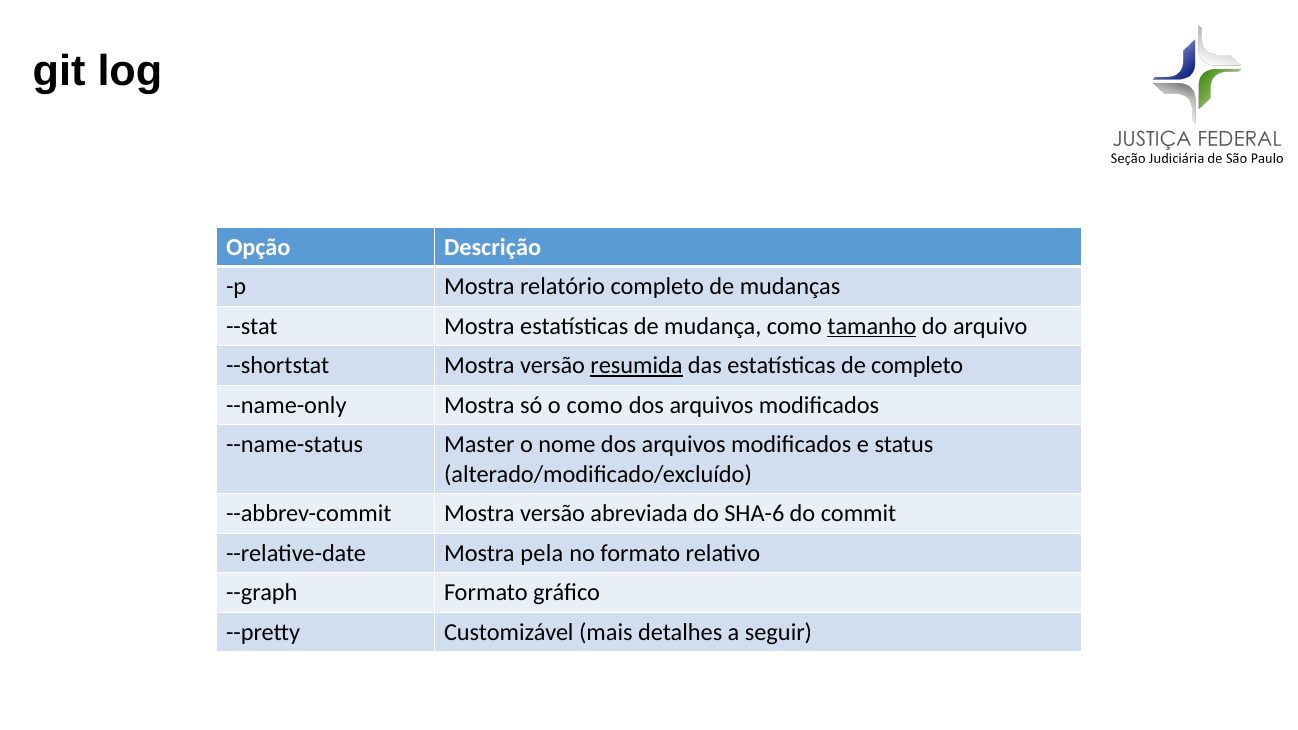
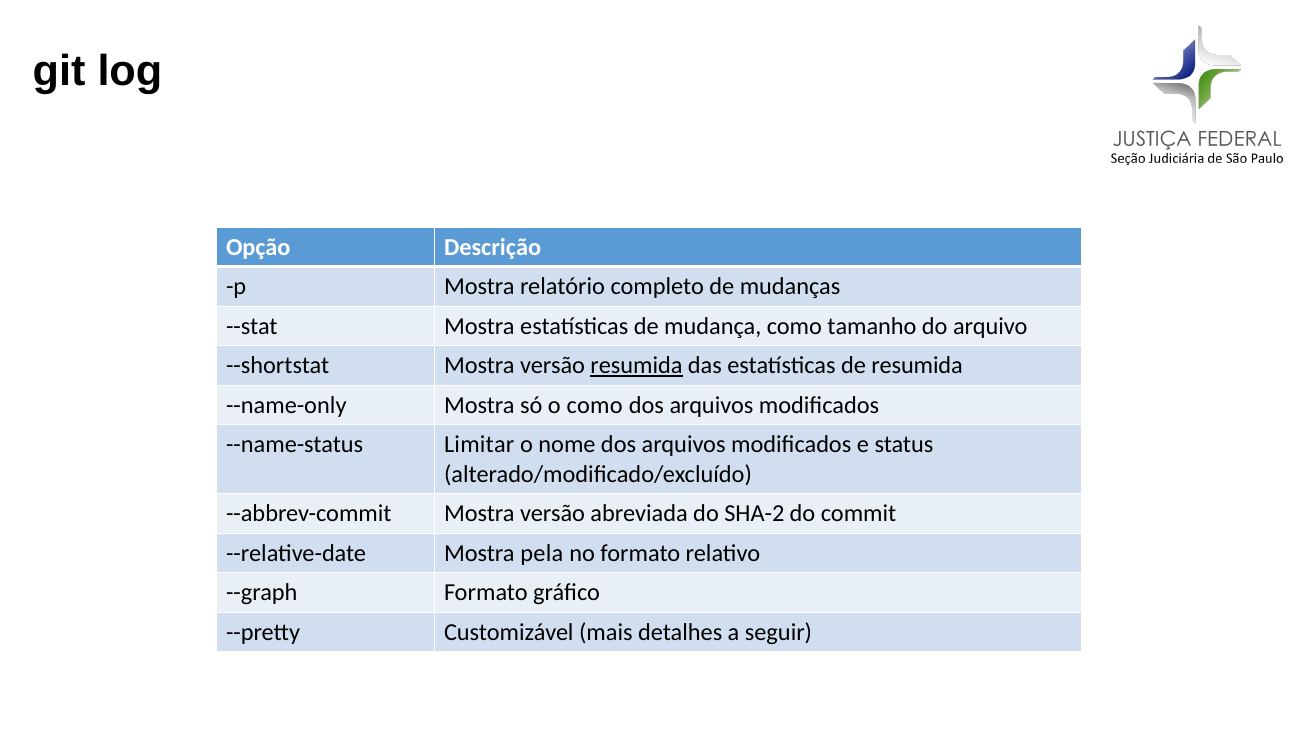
tamanho underline: present -> none (872, 326)
de completo: completo -> resumida (917, 366)
Master: Master -> Limitar (479, 445)
SHA-6: SHA-6 -> SHA-2 (754, 514)
